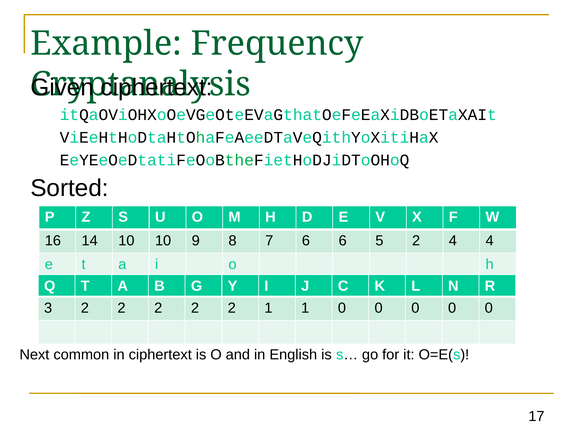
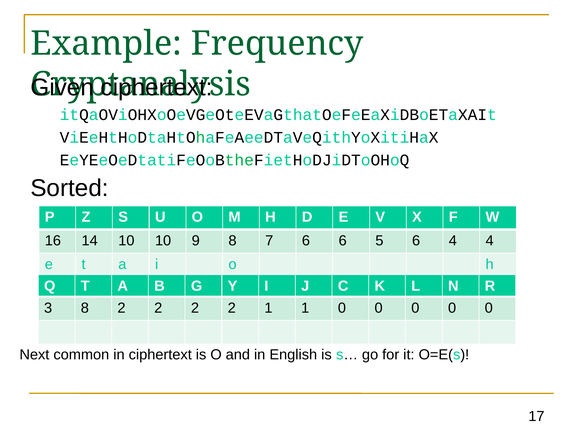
5 2: 2 -> 6 (416, 241)
3 2: 2 -> 8 (85, 308)
